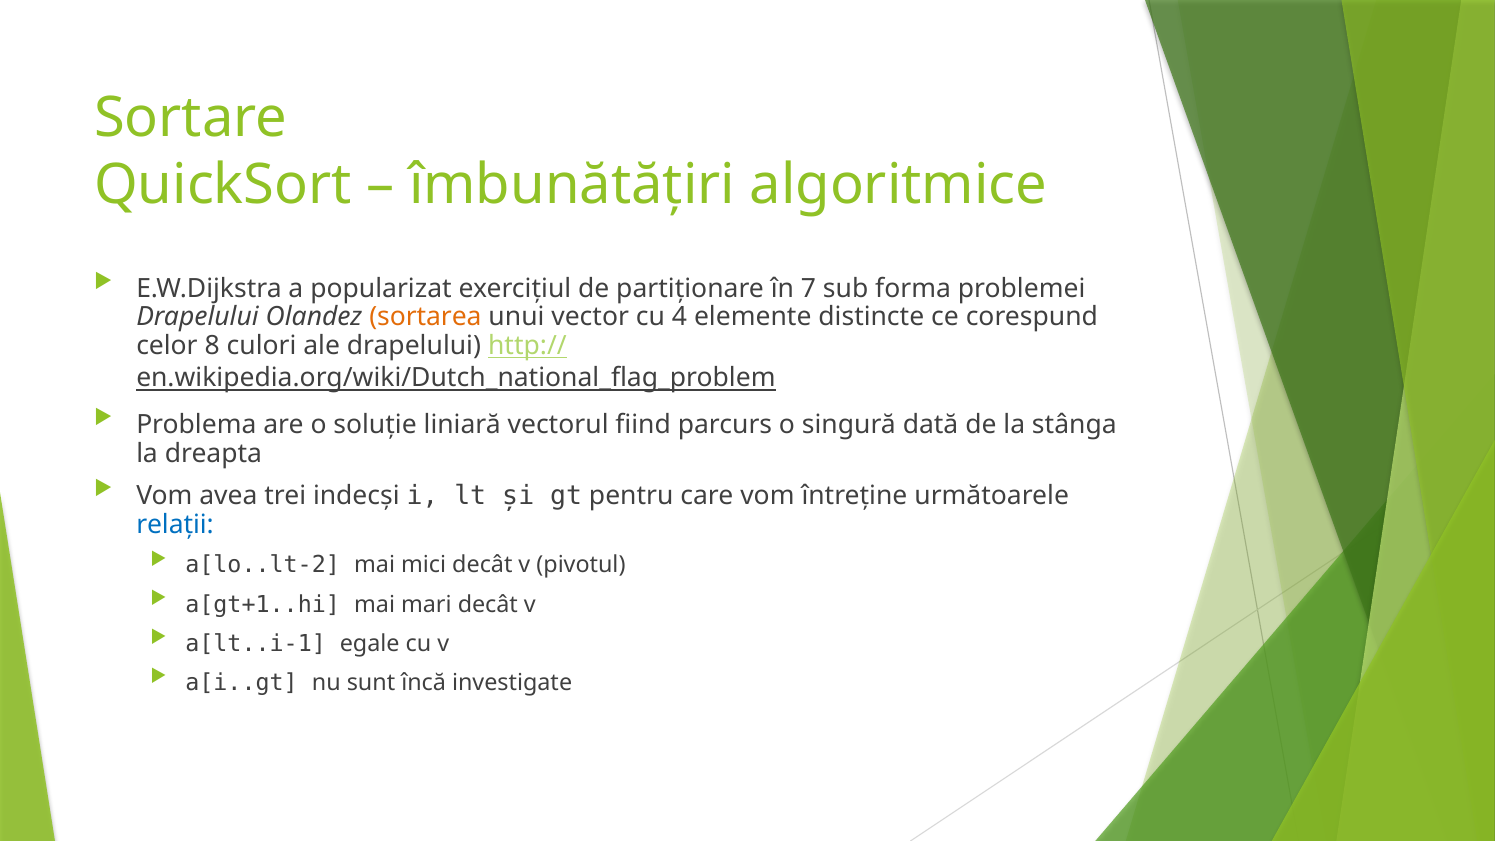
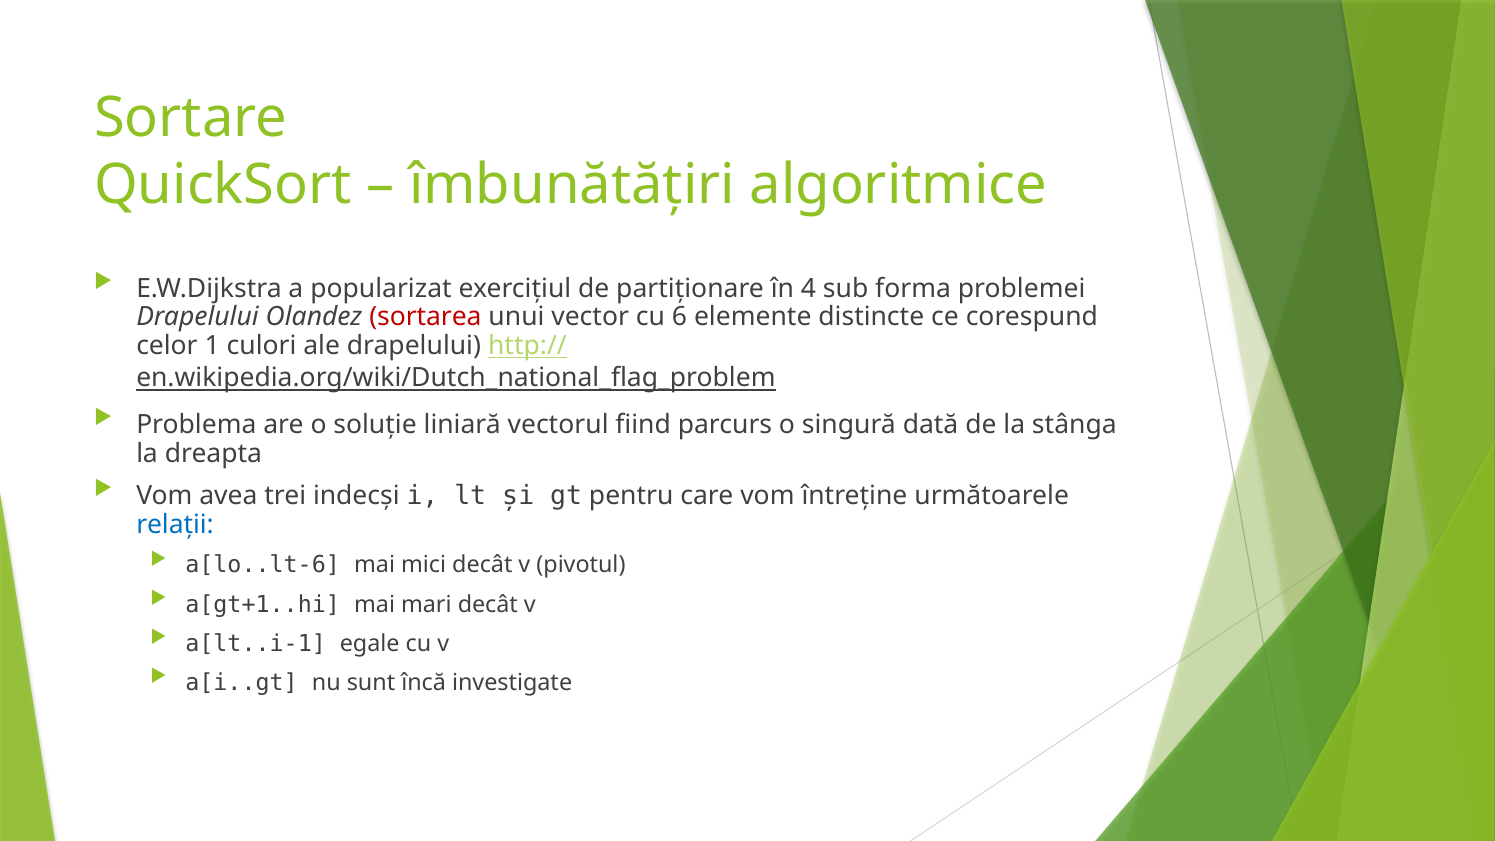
7: 7 -> 4 (808, 288)
sortarea colour: orange -> red (425, 317)
4: 4 -> 6 (680, 317)
8: 8 -> 1 (212, 346)
a[lo..lt-2: a[lo..lt-2 -> a[lo..lt-6 (263, 565)
